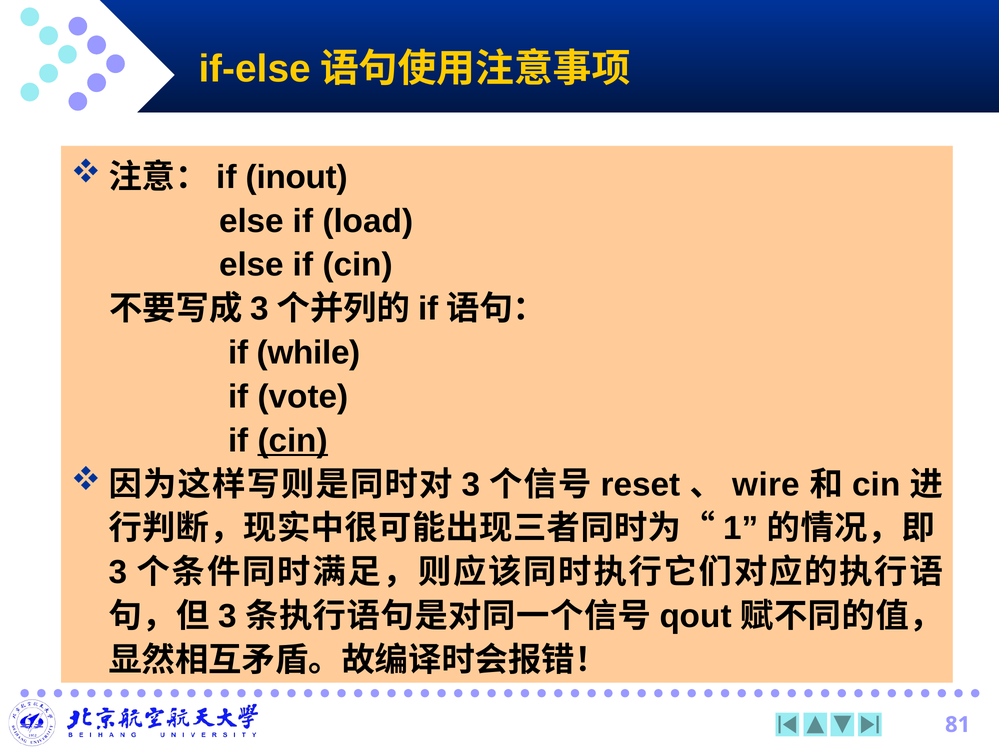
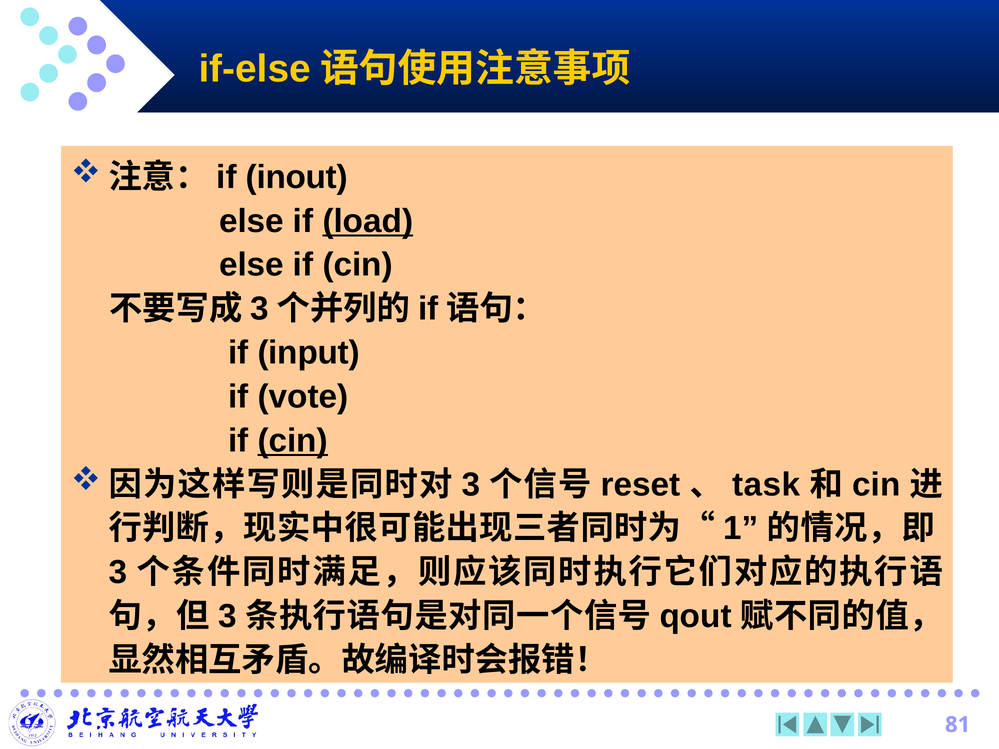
load underline: none -> present (368, 221)
while: while -> input (309, 353)
wire: wire -> task (766, 485)
